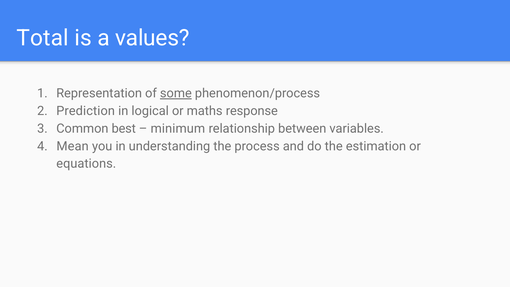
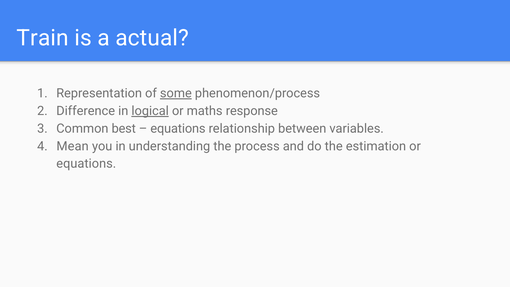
Total: Total -> Train (43, 38)
values: values -> actual (152, 38)
Prediction: Prediction -> Difference (86, 111)
logical underline: none -> present (150, 111)
minimum: minimum -> equations (178, 129)
